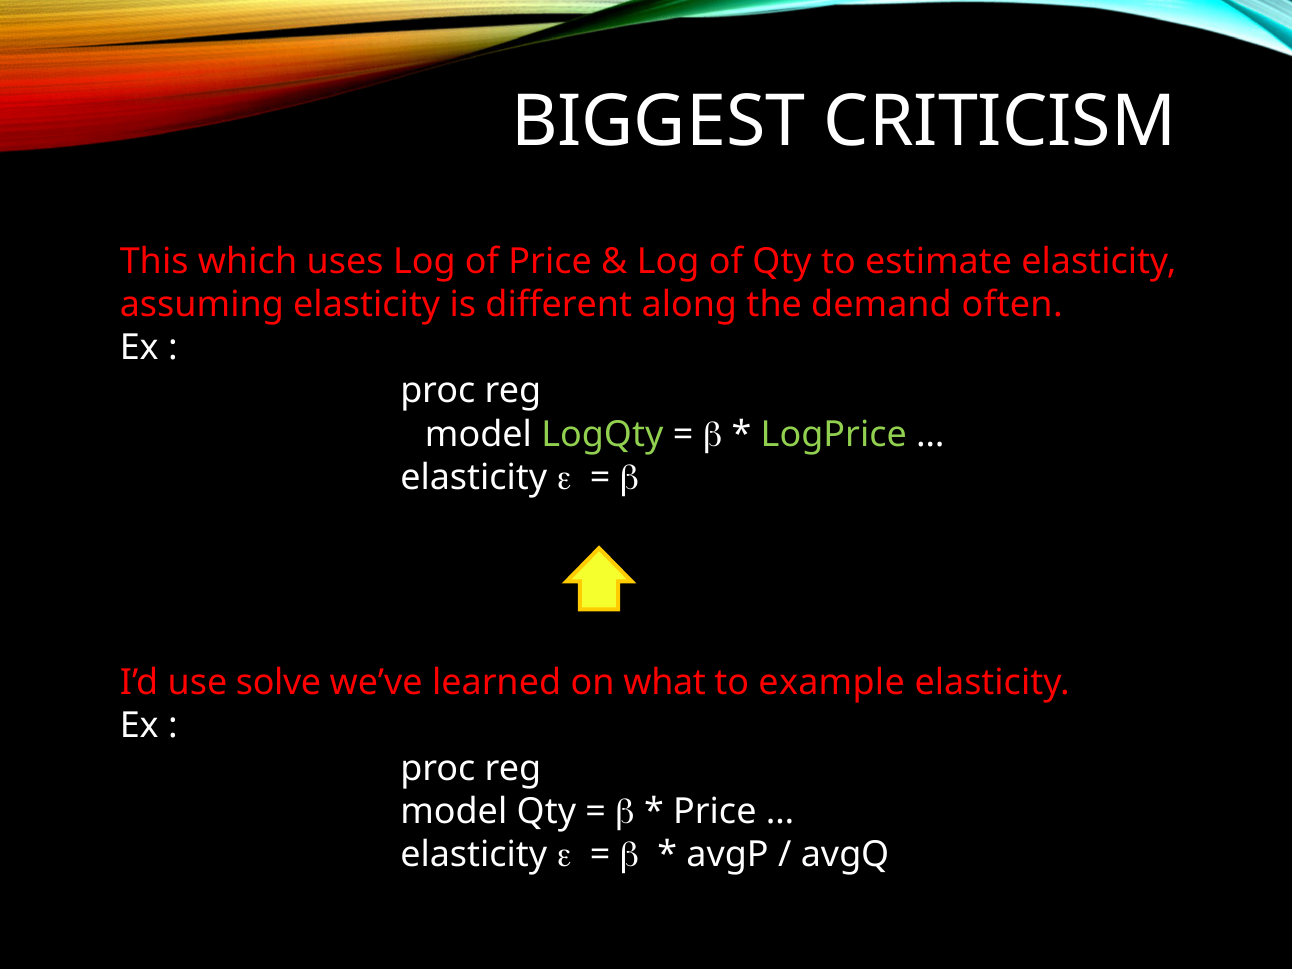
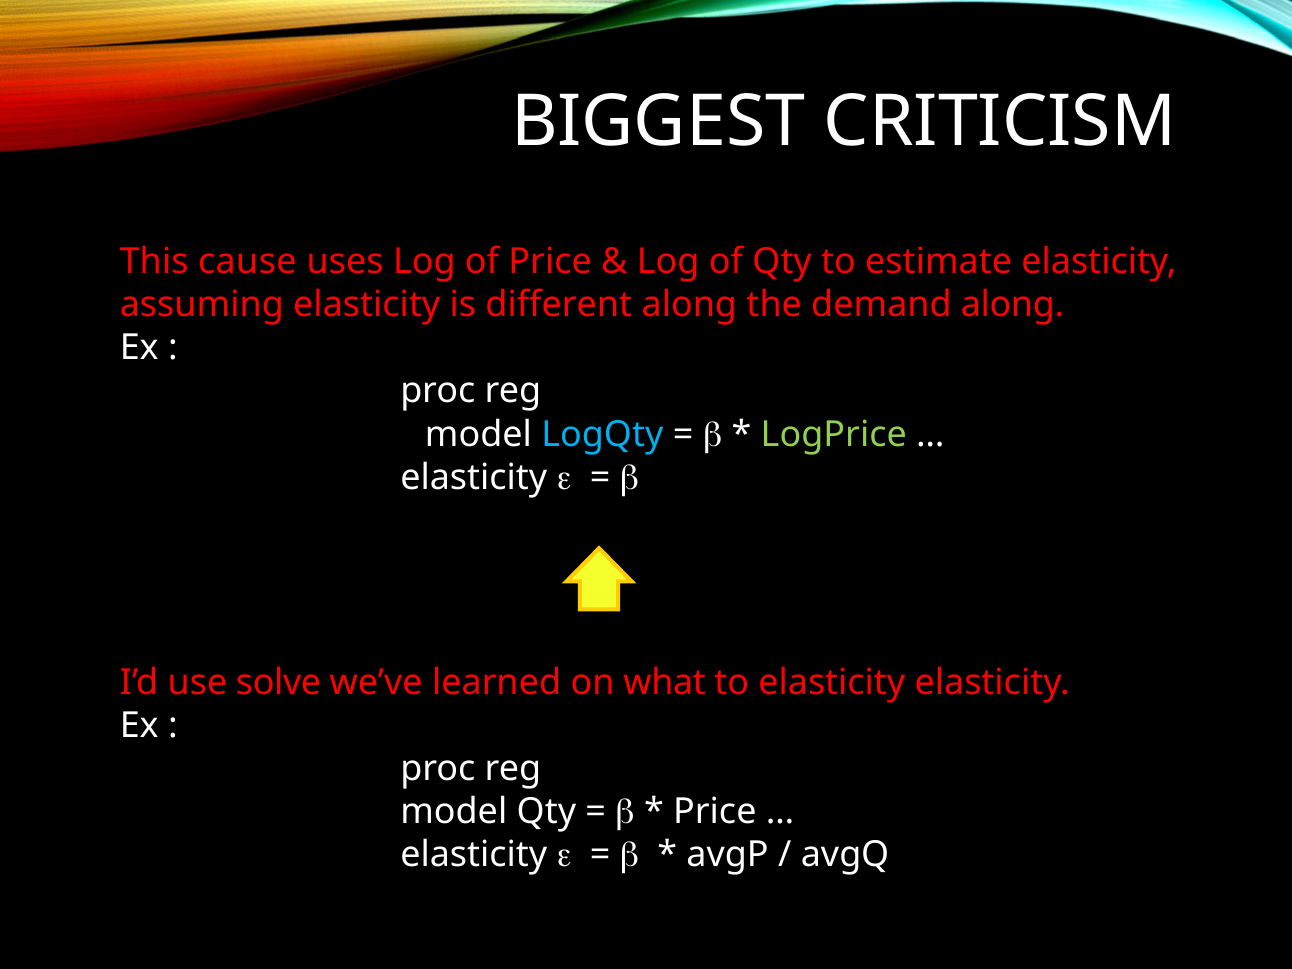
which: which -> cause (247, 262)
demand often: often -> along (1013, 305)
LogQty colour: light green -> light blue (602, 434)
to example: example -> elasticity (832, 683)
